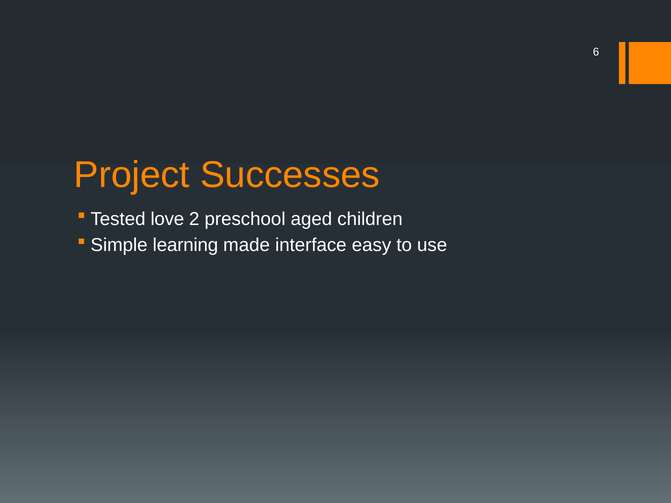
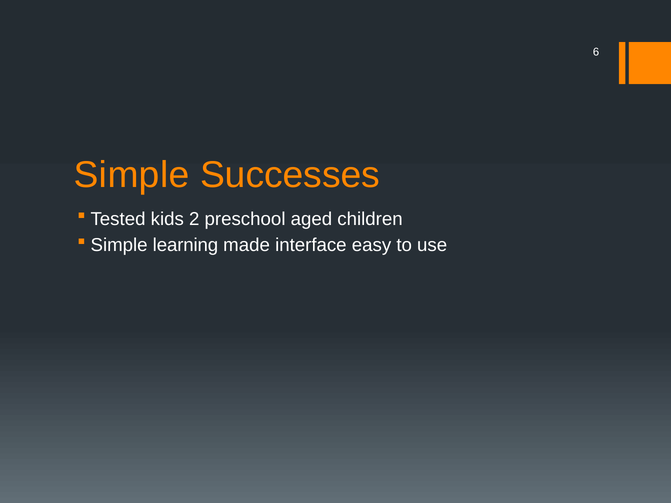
Project: Project -> Simple (132, 175)
love: love -> kids (167, 219)
